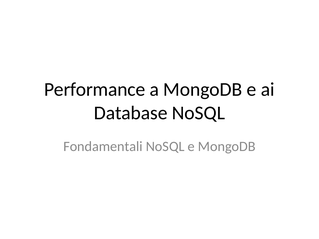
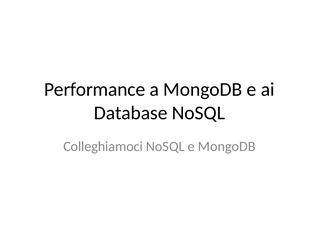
Fondamentali: Fondamentali -> Colleghiamoci (103, 147)
